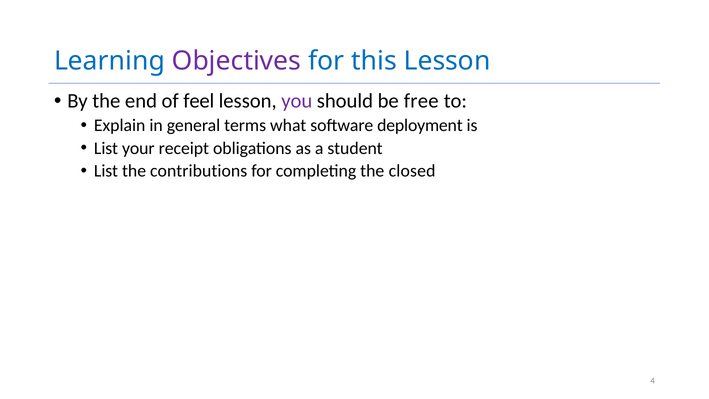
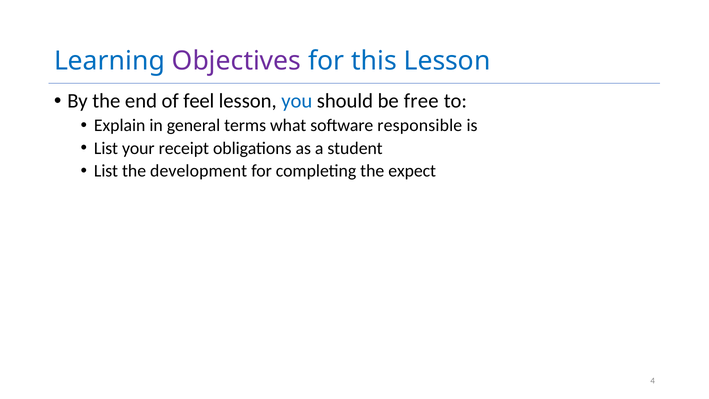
you colour: purple -> blue (297, 101)
deployment: deployment -> responsible (420, 125)
contributions: contributions -> development (199, 171)
closed: closed -> expect (412, 171)
